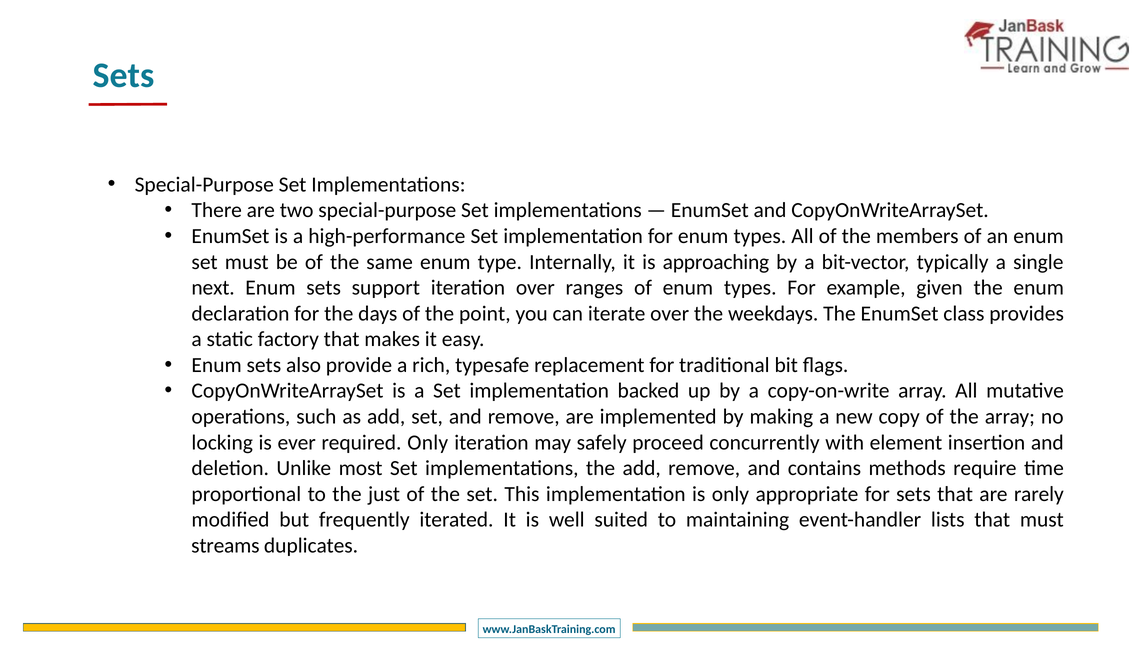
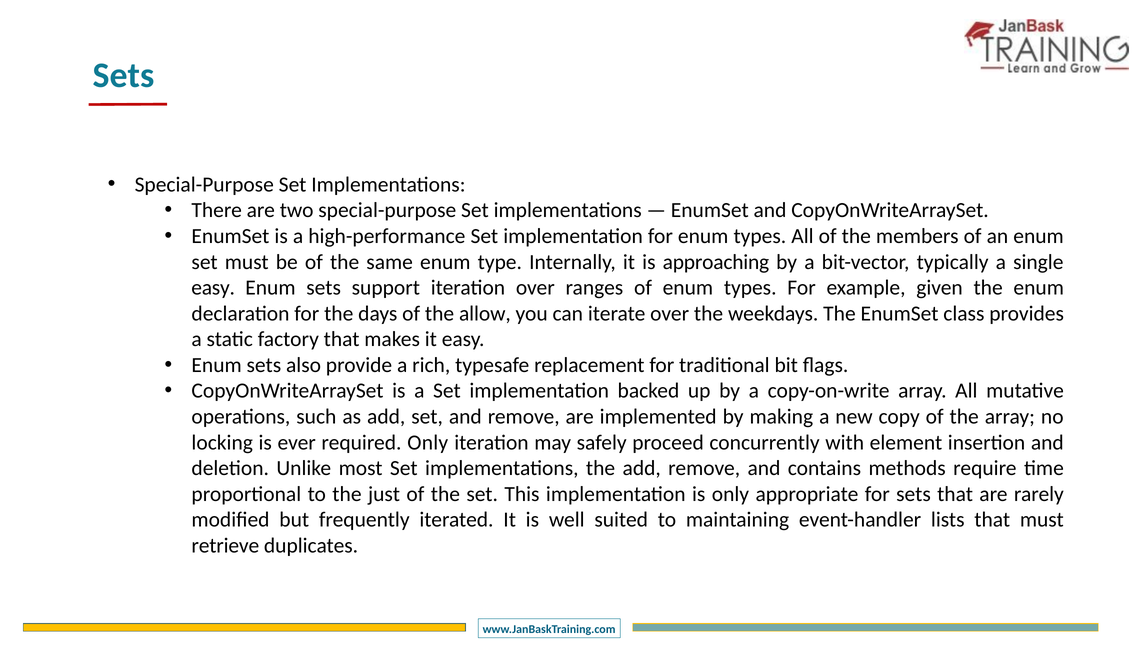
next: next -> easy (213, 288)
point: point -> allow (485, 314)
streams: streams -> retrieve (225, 546)
